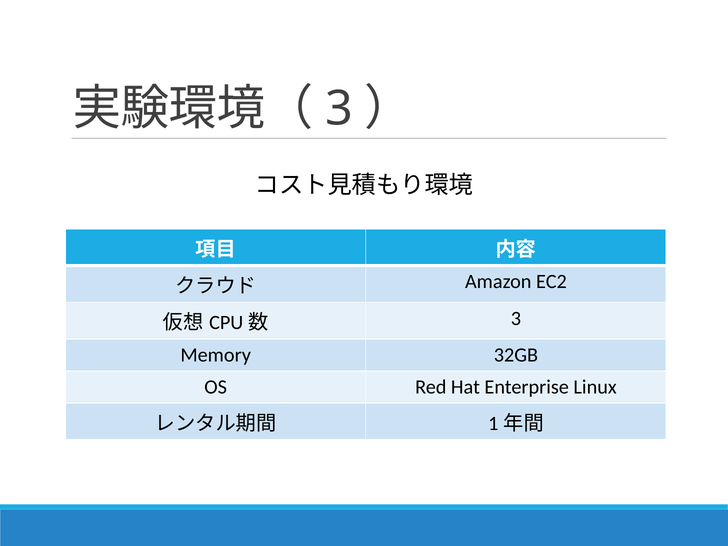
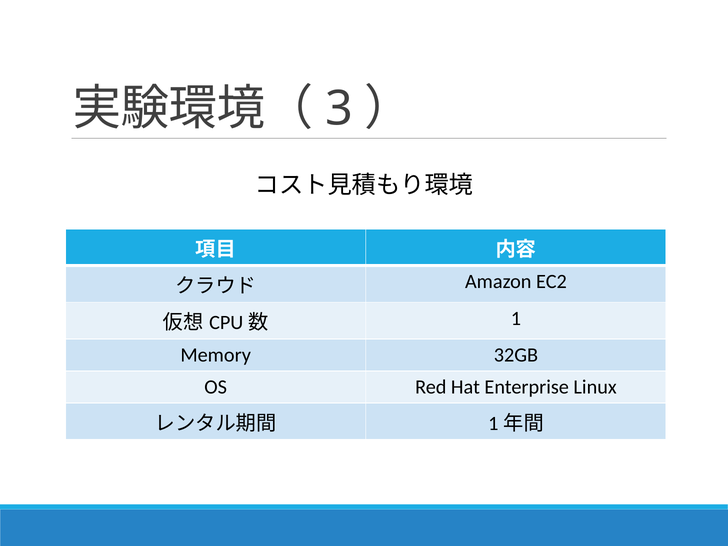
3: 3 -> 1 (516, 318)
